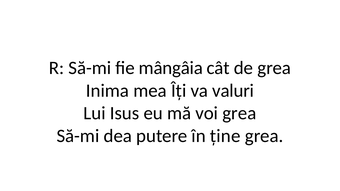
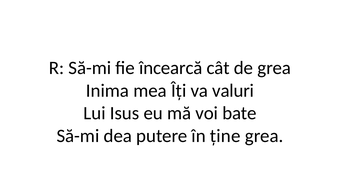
mângâia: mângâia -> încearcă (171, 68)
voi grea: grea -> bate (239, 113)
